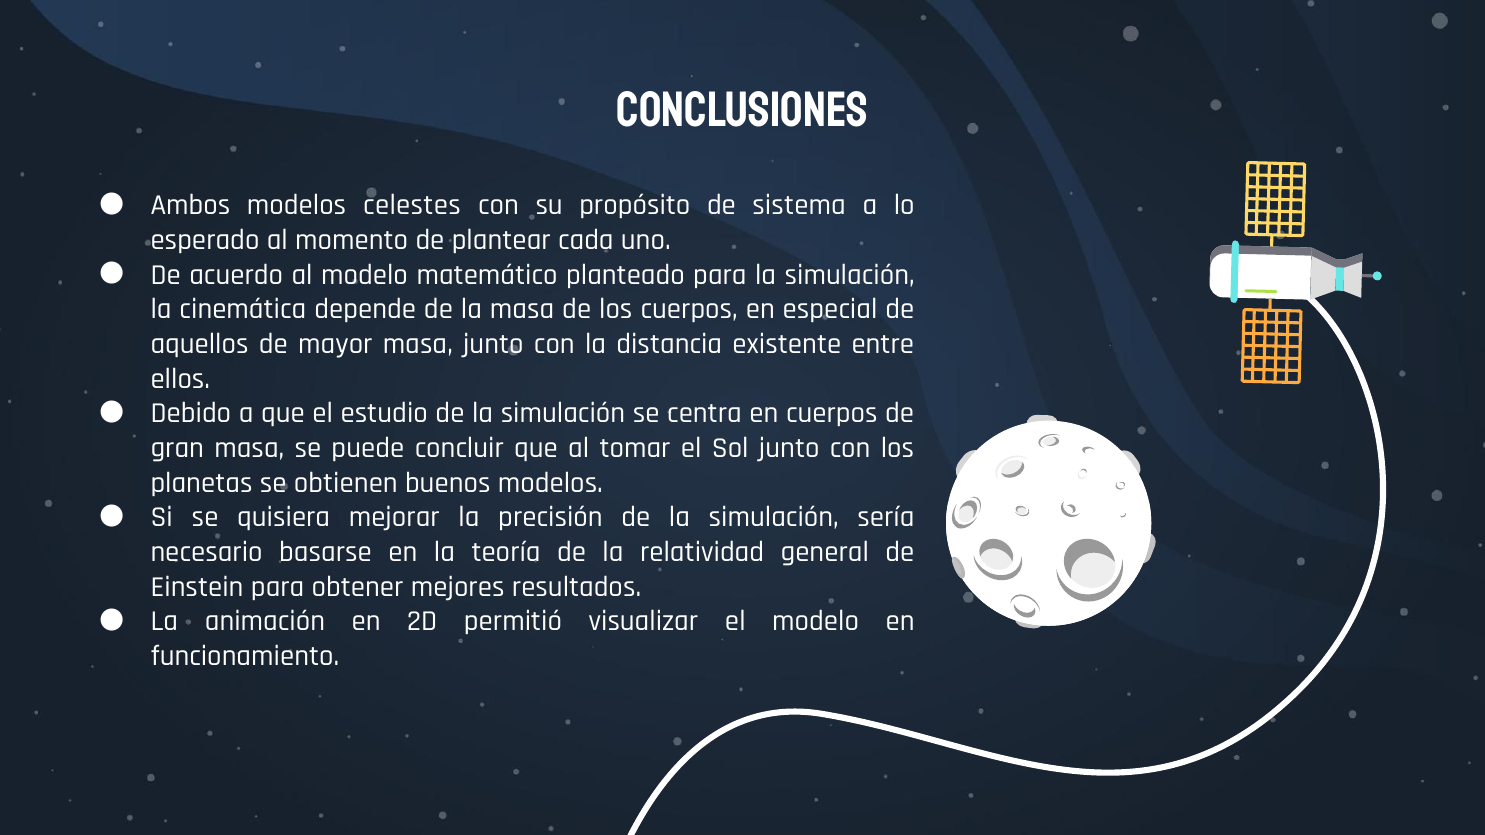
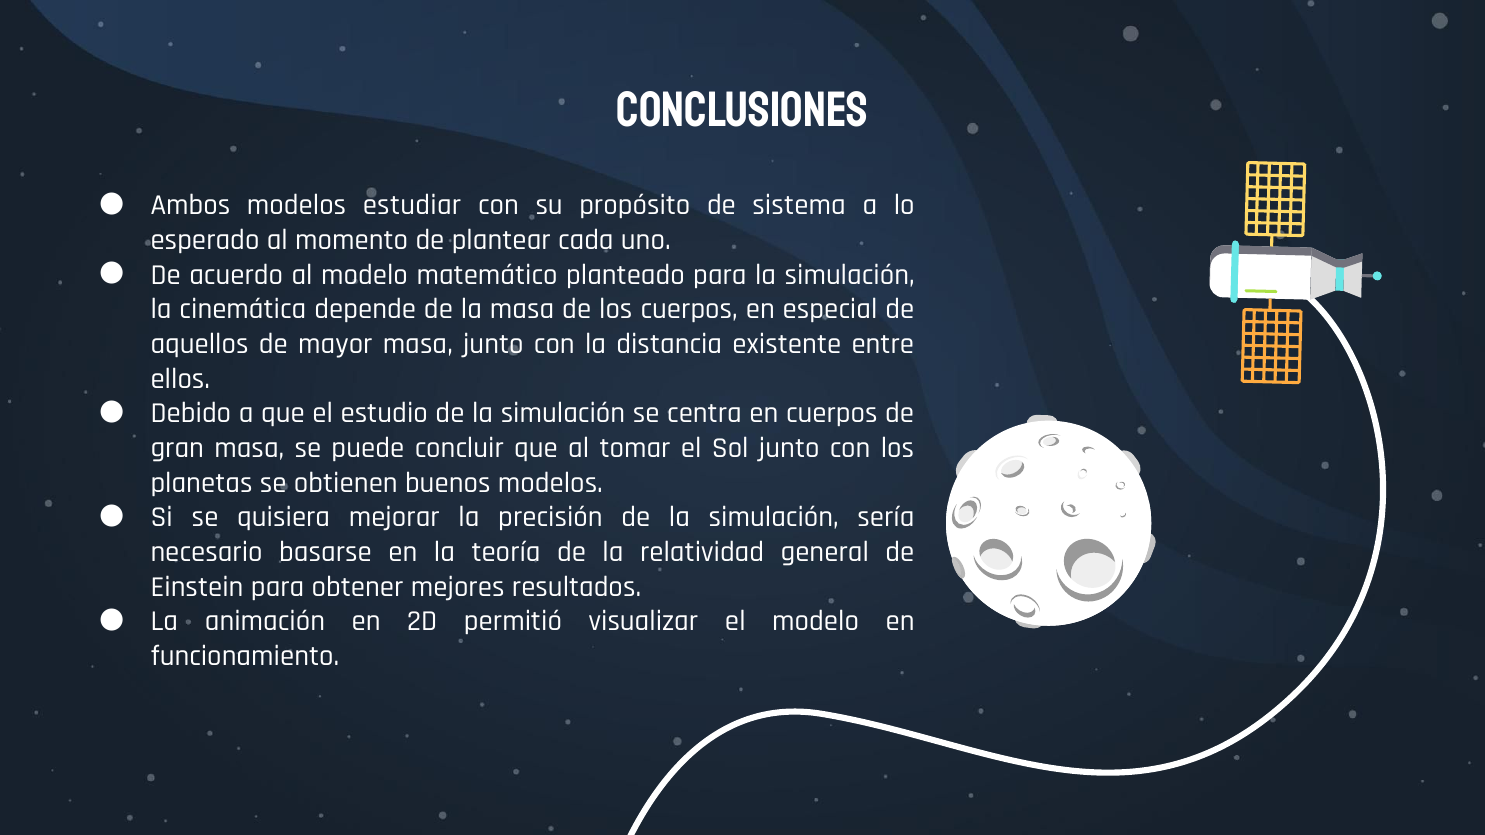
celestes: celestes -> estudiar (412, 205)
